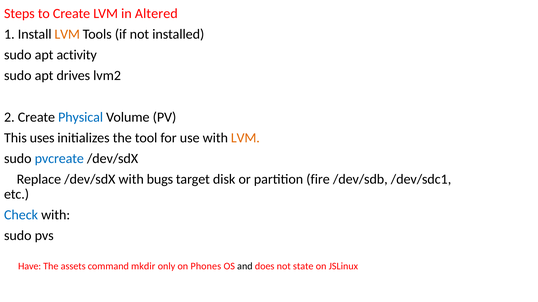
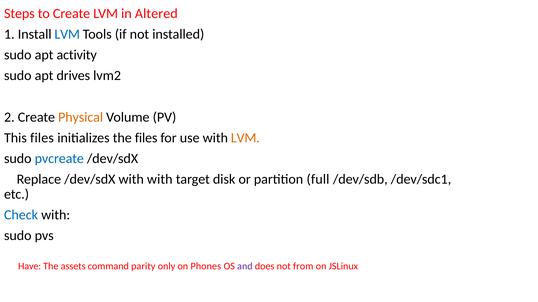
LVM colour: orange -> blue (67, 34)
Physical colour: blue -> orange (81, 117)
This uses: uses -> files (42, 138)
the tool: tool -> files (146, 138)
with bugs: bugs -> with (160, 180)
fire: fire -> full (318, 180)
mkdir: mkdir -> parity (143, 267)
and colour: black -> purple (245, 267)
state: state -> from (303, 267)
